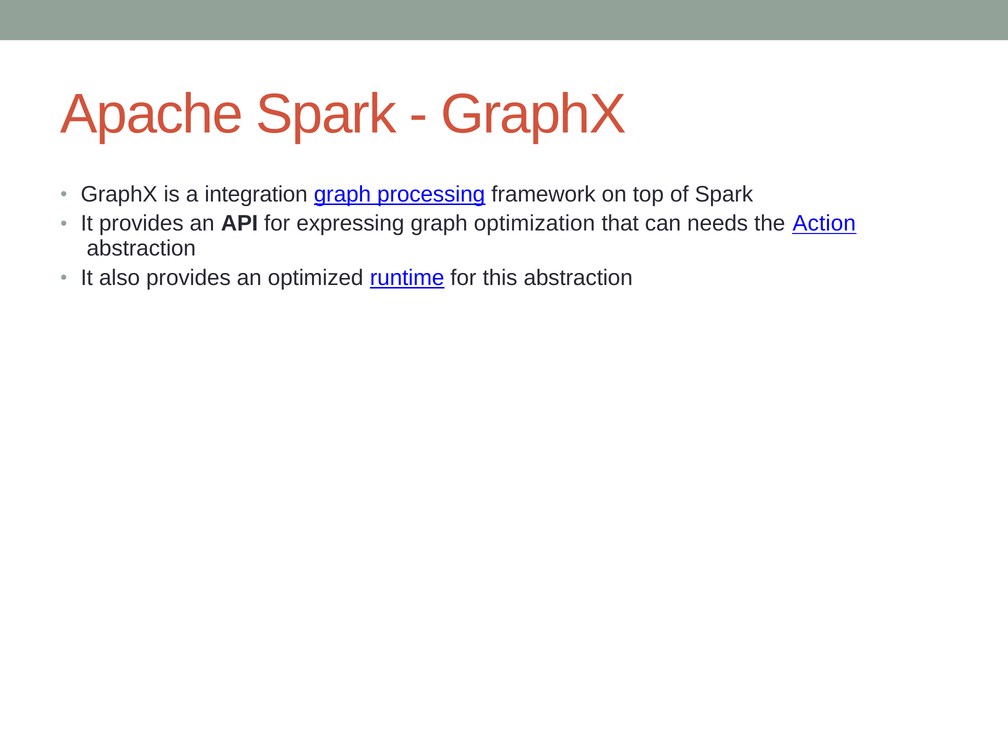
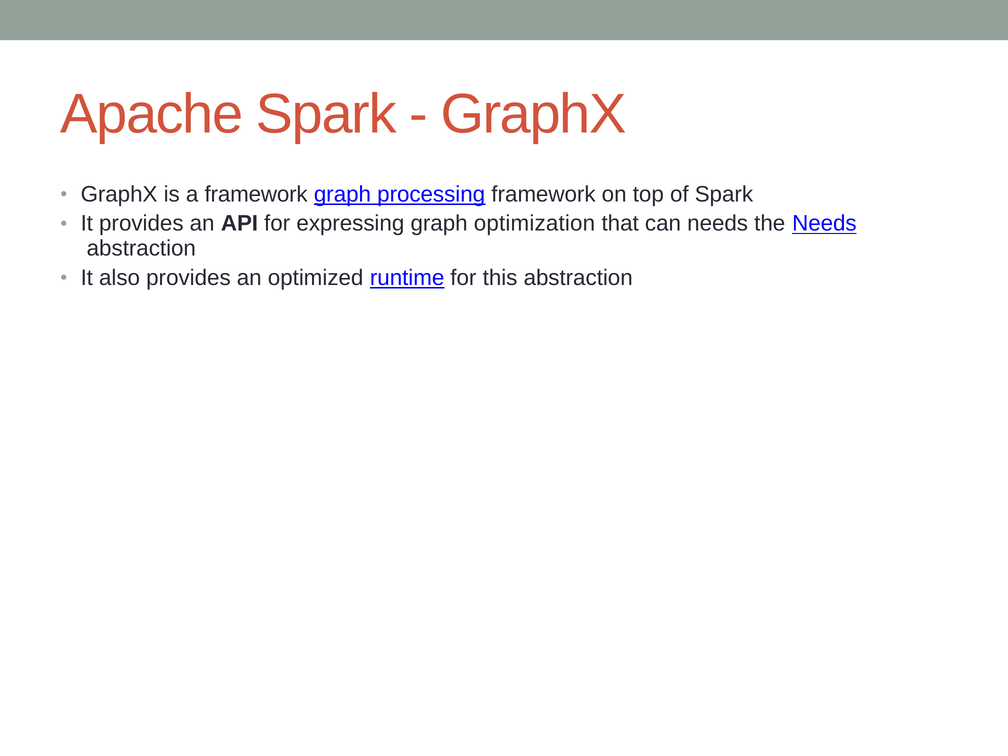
a integration: integration -> framework (256, 194)
the Action: Action -> Needs (824, 224)
